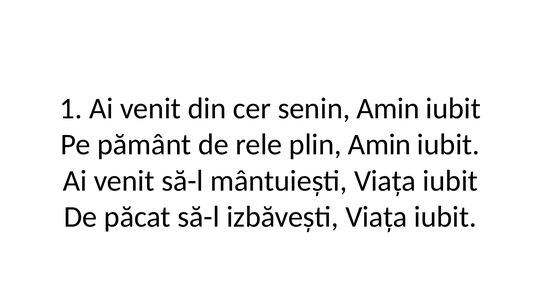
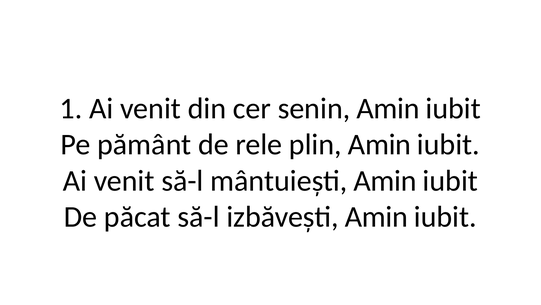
mântuiești Viața: Viața -> Amin (385, 180)
izbăvești Viața: Viața -> Amin (376, 216)
